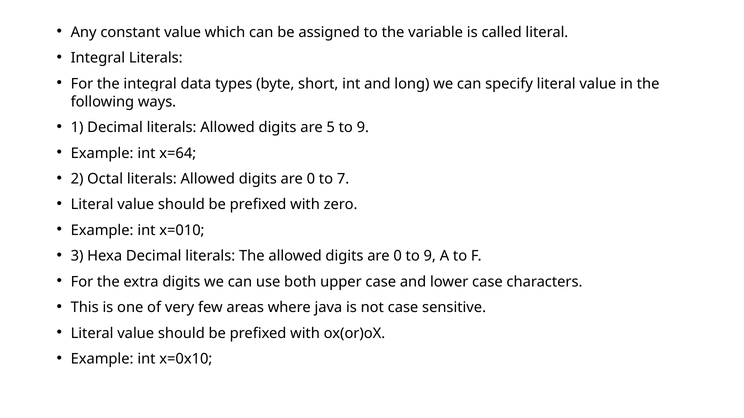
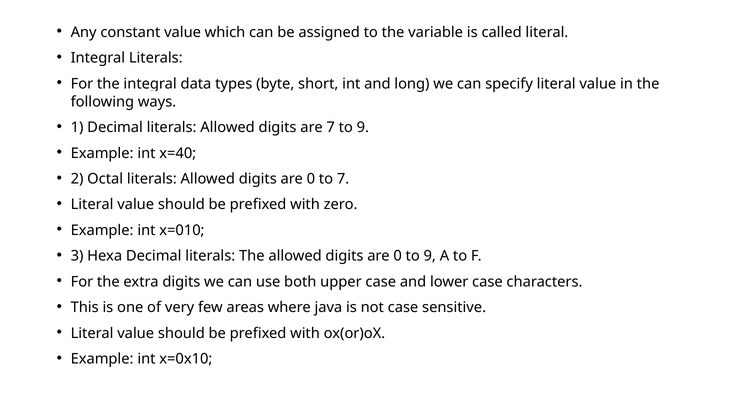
are 5: 5 -> 7 (331, 128)
x=64: x=64 -> x=40 (178, 153)
